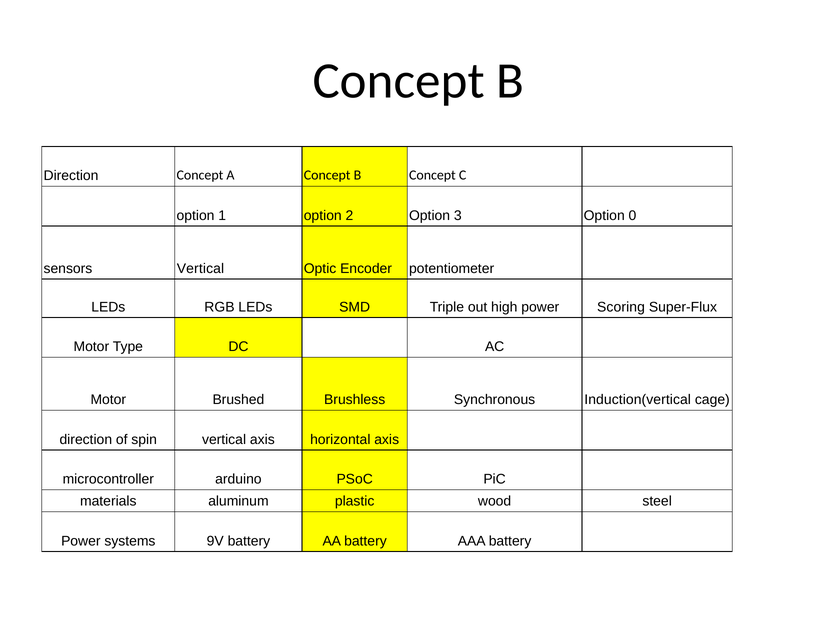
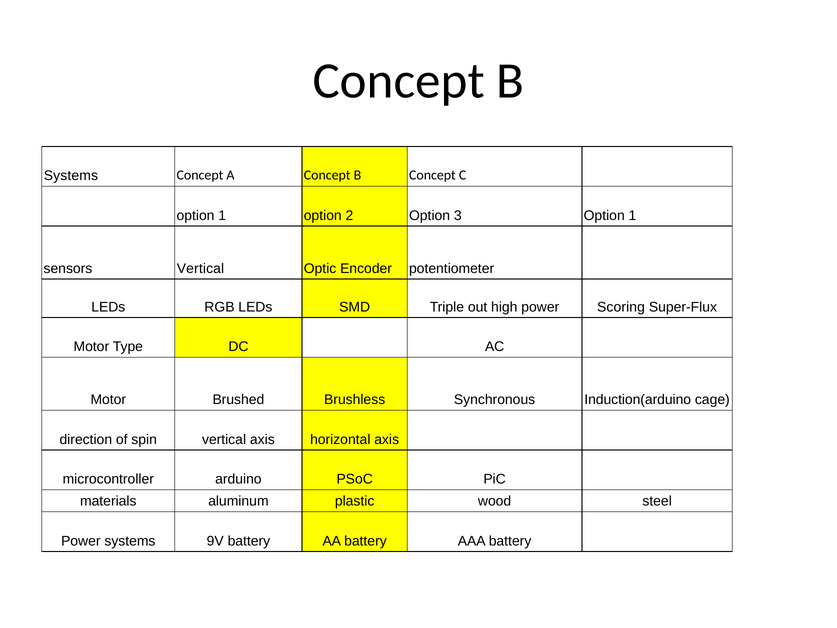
Direction: Direction -> Systems (71, 176)
3 Option 0: 0 -> 1 (632, 216)
Induction(vertical: Induction(vertical -> Induction(arduino (638, 400)
